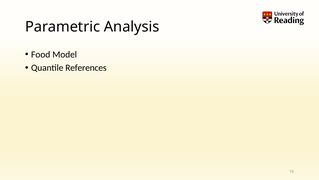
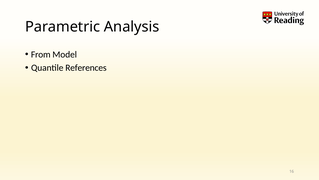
Food: Food -> From (41, 54)
